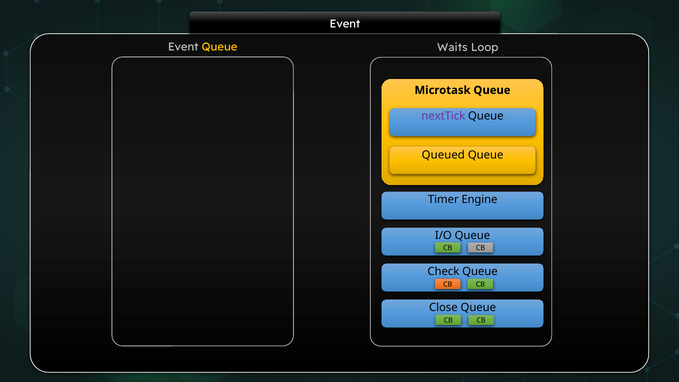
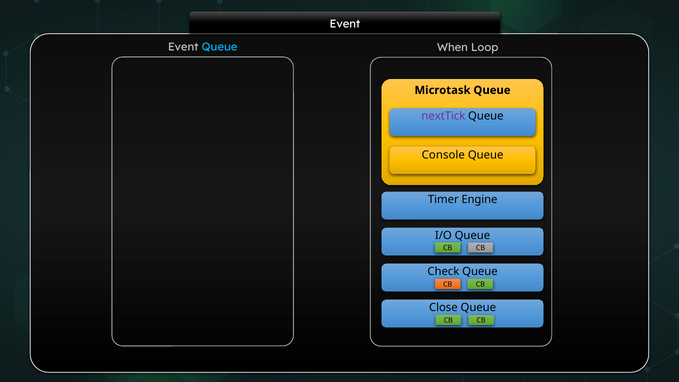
Queue colour: yellow -> light blue (220, 47)
Waits: Waits -> When (452, 47)
Queued: Queued -> Console (443, 155)
